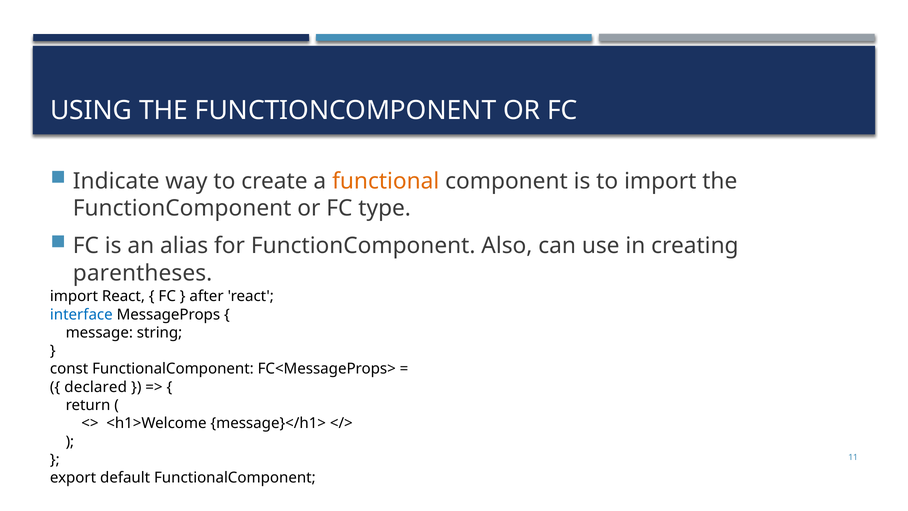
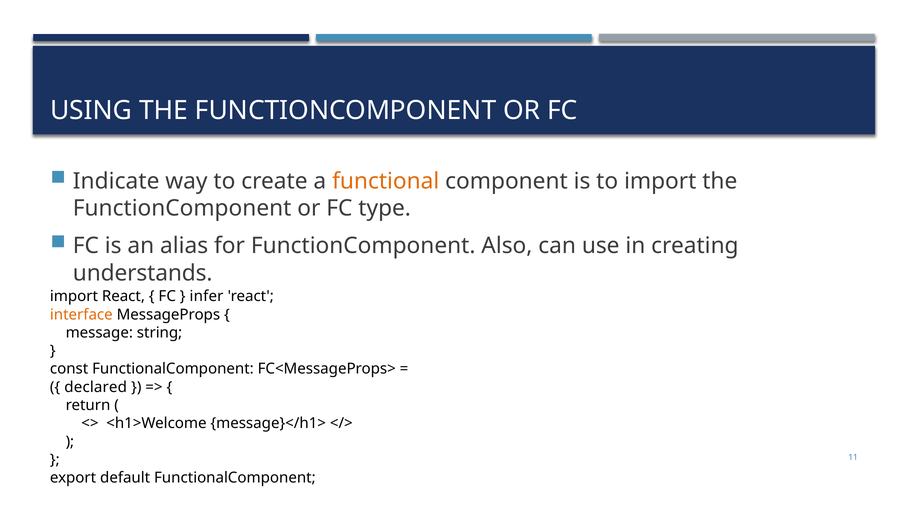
parentheses: parentheses -> understands (143, 273)
after: after -> infer (207, 296)
interface colour: blue -> orange (81, 314)
